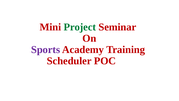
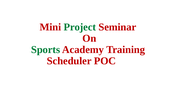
Sports colour: purple -> green (46, 49)
